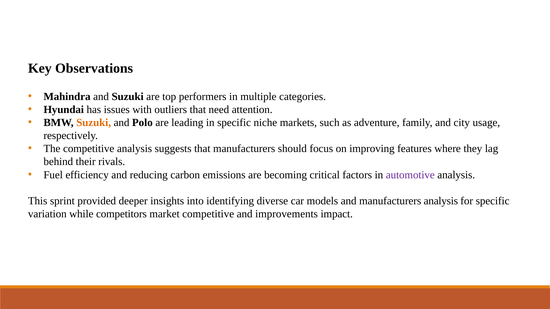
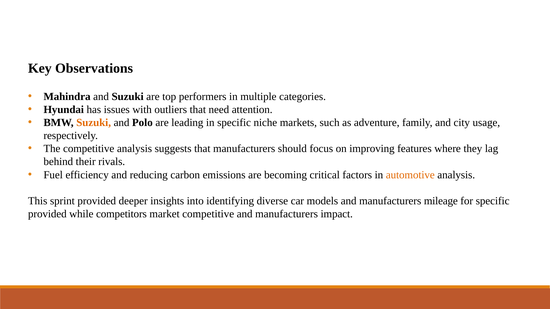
automotive colour: purple -> orange (410, 175)
manufacturers analysis: analysis -> mileage (441, 201)
variation: variation -> provided (47, 214)
improvements: improvements -> manufacturers (287, 214)
